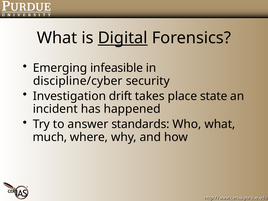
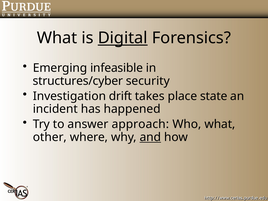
discipline/cyber: discipline/cyber -> structures/cyber (78, 81)
standards: standards -> approach (140, 124)
much: much -> other (50, 137)
and underline: none -> present (150, 137)
